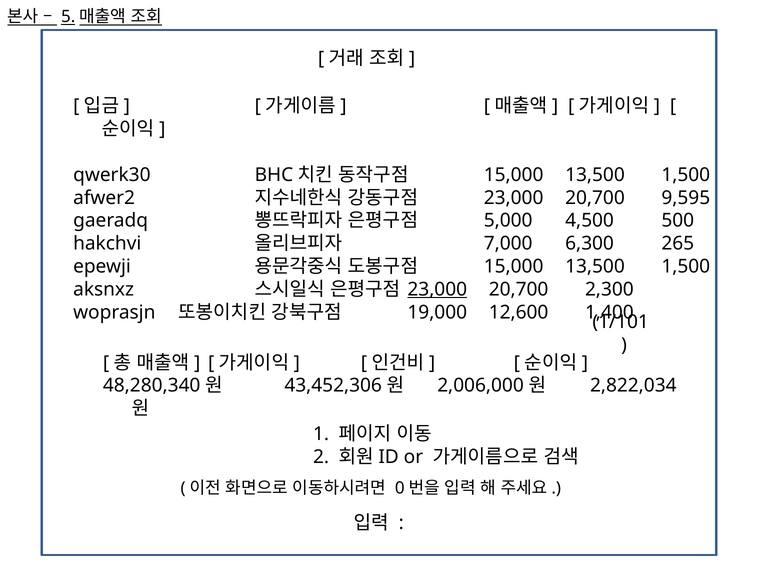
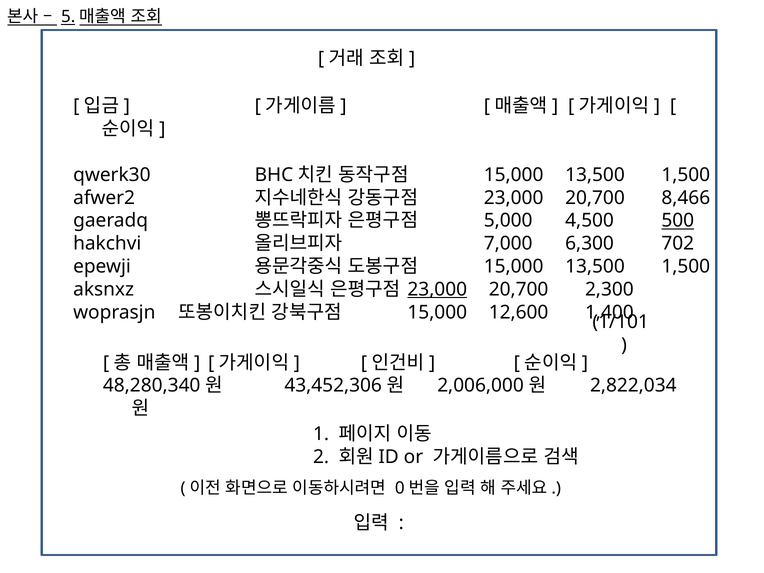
9,595: 9,595 -> 8,466 (686, 198)
500 underline: none -> present (678, 221)
265: 265 -> 702 (678, 244)
19,000: 19,000 -> 15,000 (437, 312)
